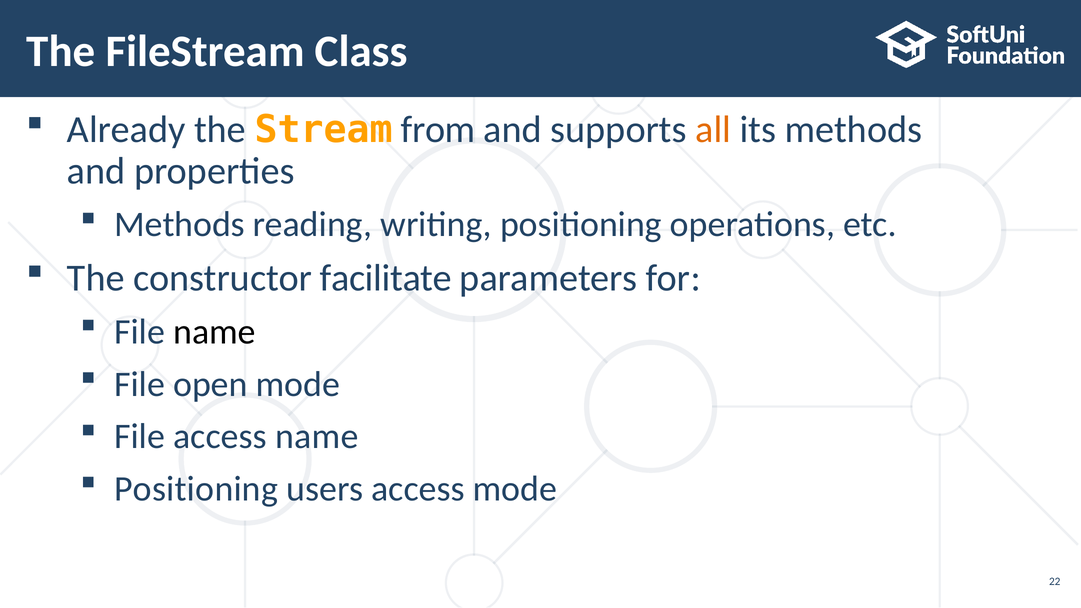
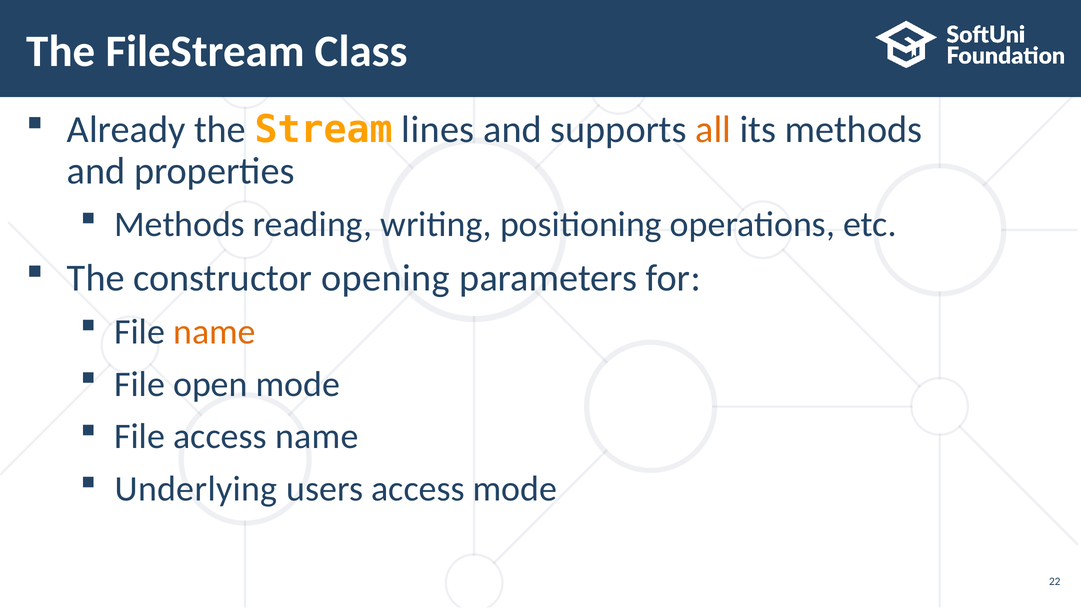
from: from -> lines (438, 130)
facilitate: facilitate -> opening (386, 278)
name colour: black -> orange (214, 332)
Positioning: Positioning -> Underlying (196, 489)
